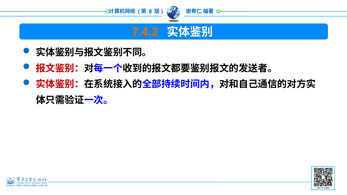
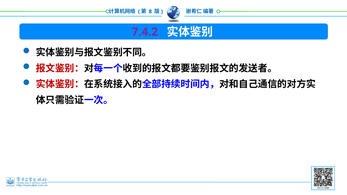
7.4.2 colour: orange -> purple (145, 32)
